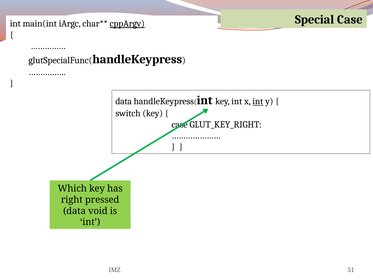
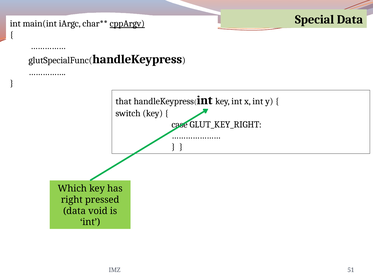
Special Case: Case -> Data (350, 19)
data: data -> that (124, 101)
int underline: present -> none (258, 101)
